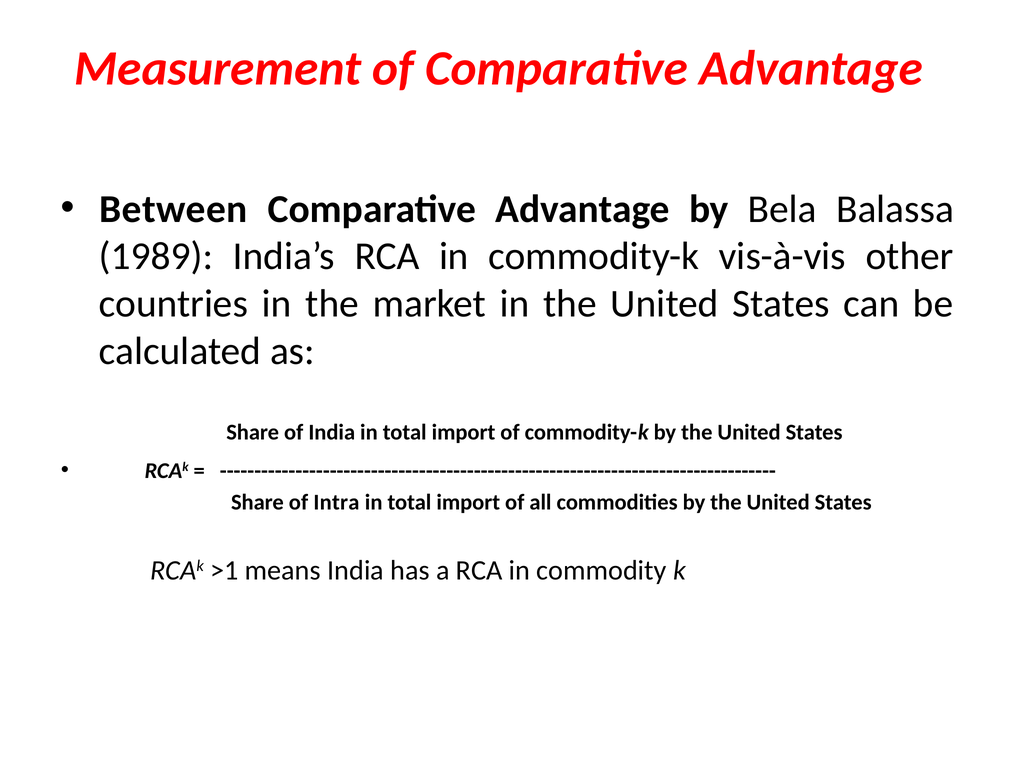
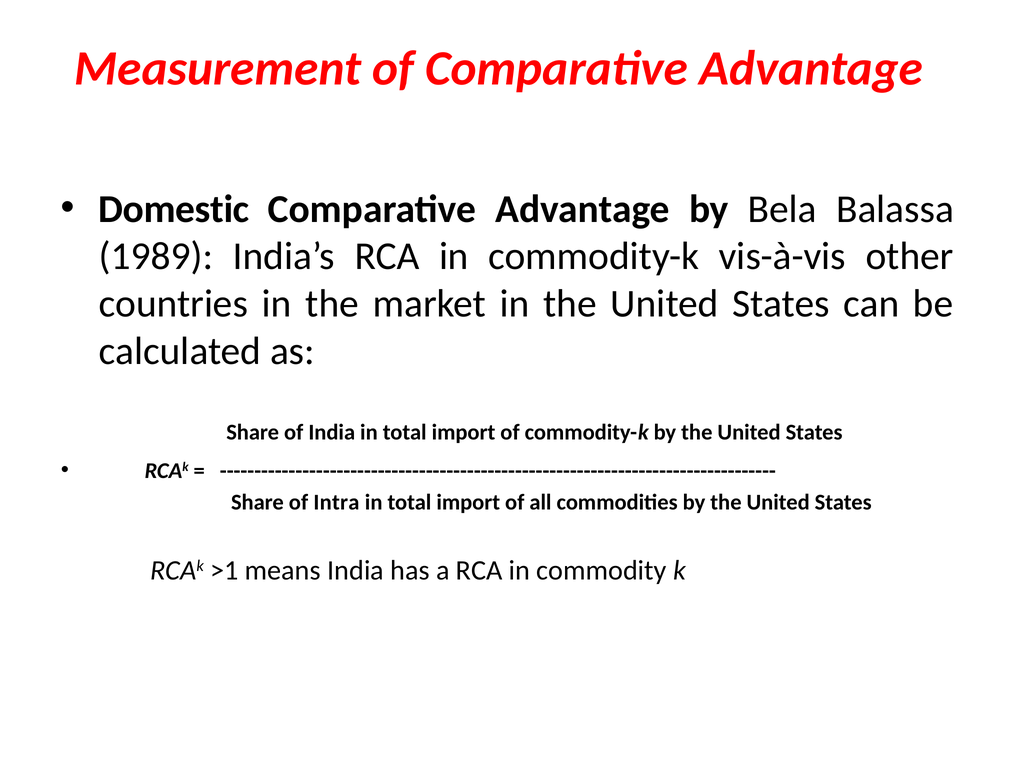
Between: Between -> Domestic (174, 209)
